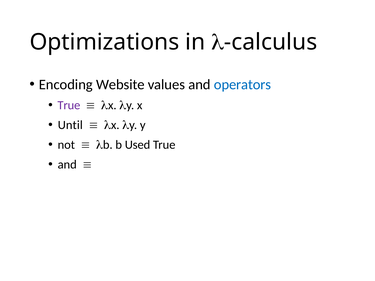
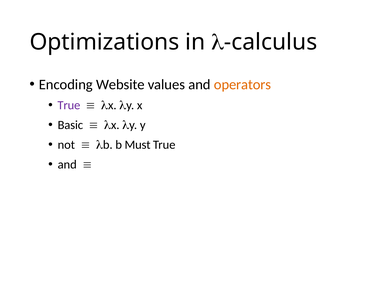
operators colour: blue -> orange (243, 85)
Until: Until -> Basic (70, 125)
Used: Used -> Must (138, 145)
